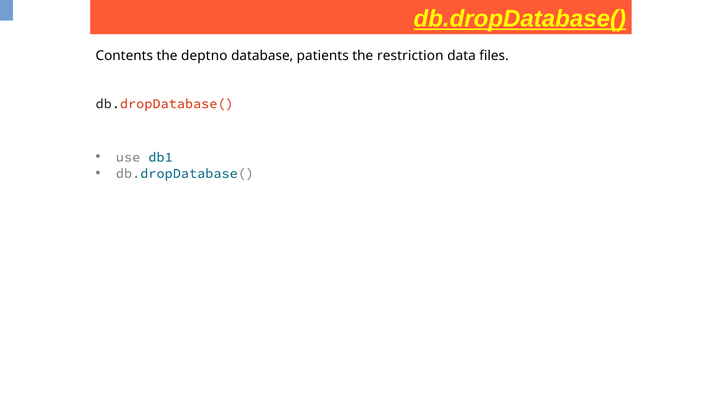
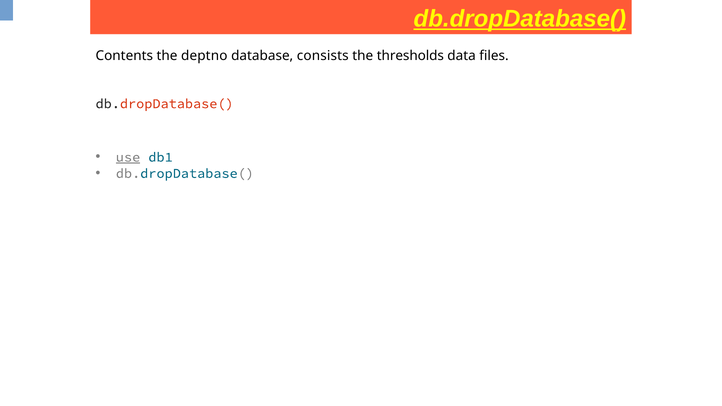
patients: patients -> consists (323, 56)
restriction: restriction -> thresholds (410, 56)
use underline: none -> present (128, 157)
